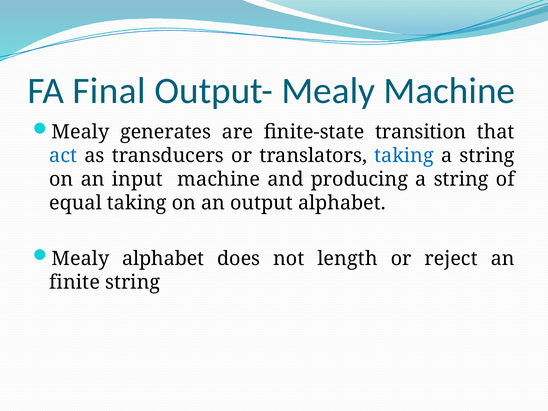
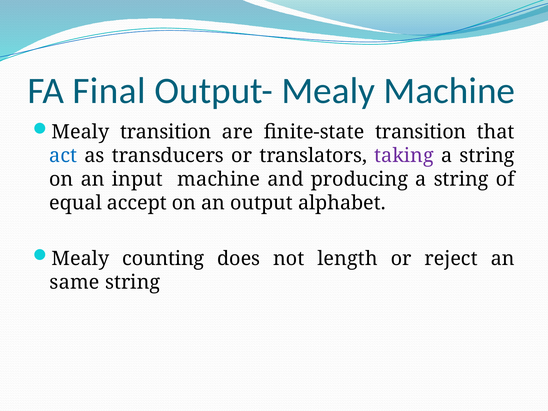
Mealy generates: generates -> transition (166, 132)
taking colour: blue -> purple (404, 156)
equal taking: taking -> accept (137, 203)
Mealy alphabet: alphabet -> counting (163, 258)
finite: finite -> same (75, 282)
